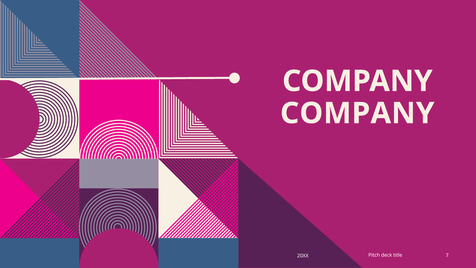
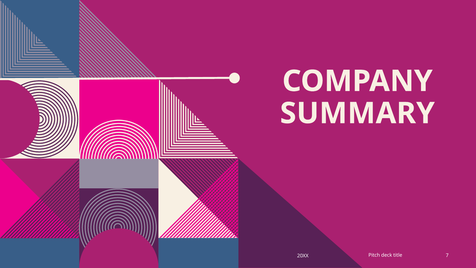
COMPANY: COMPANY -> SUMMARY (357, 113)
